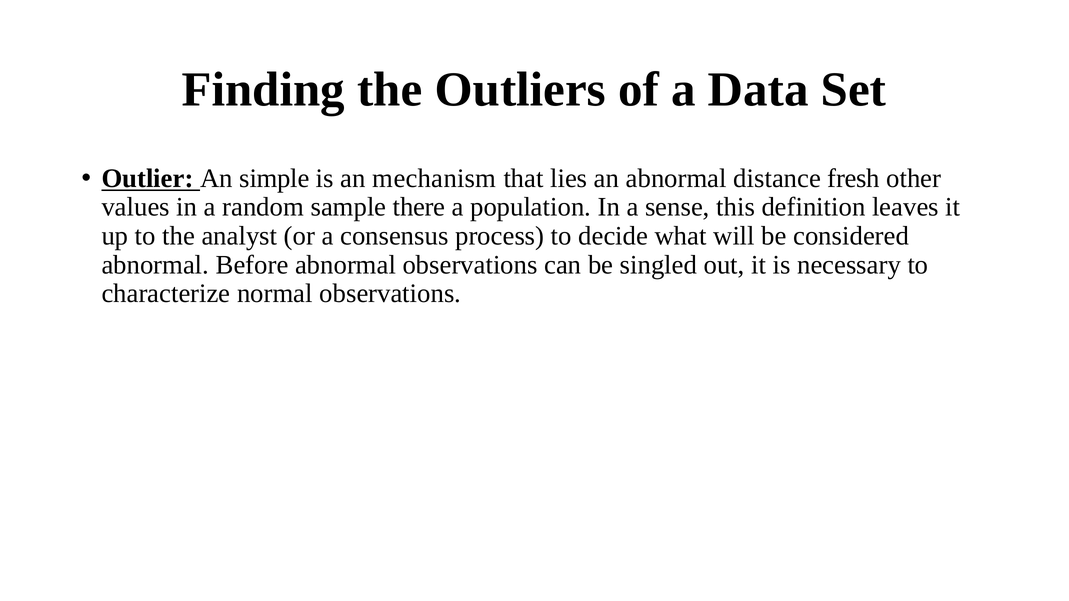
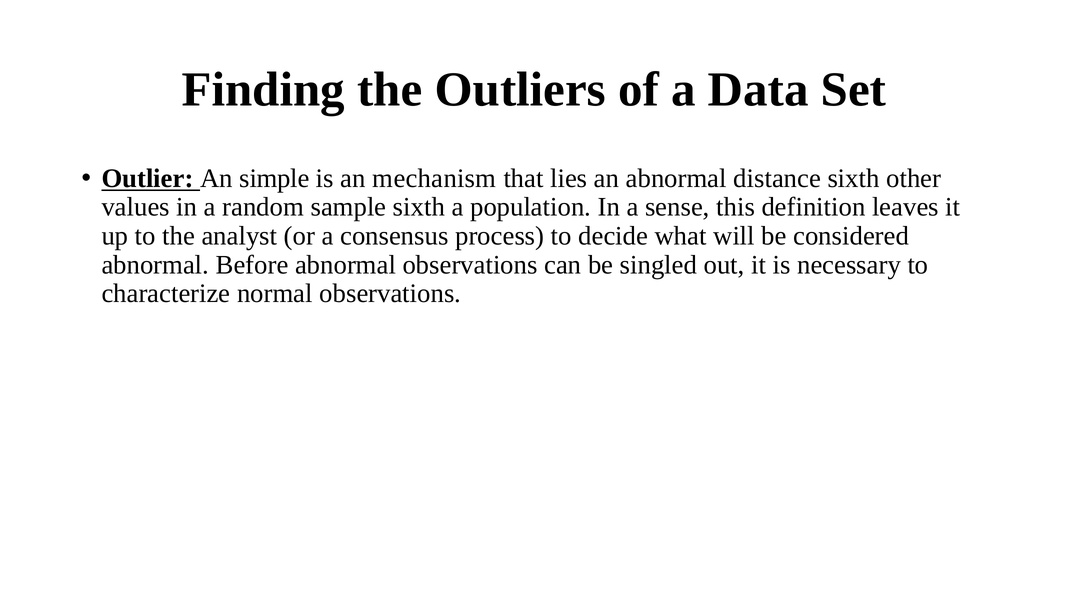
distance fresh: fresh -> sixth (854, 178)
sample there: there -> sixth (419, 207)
